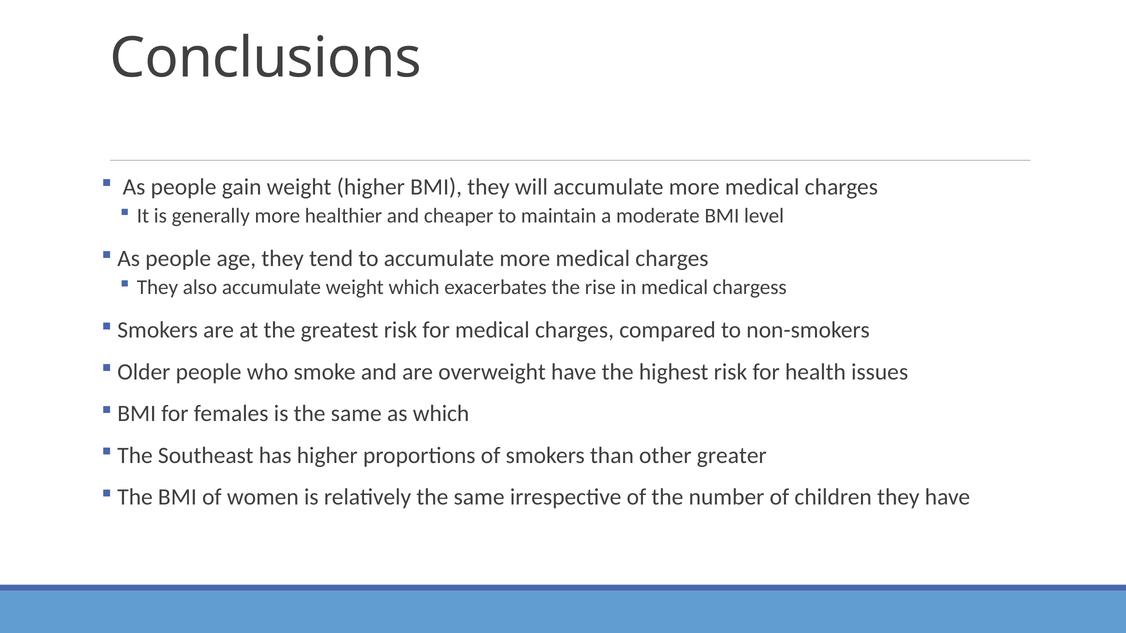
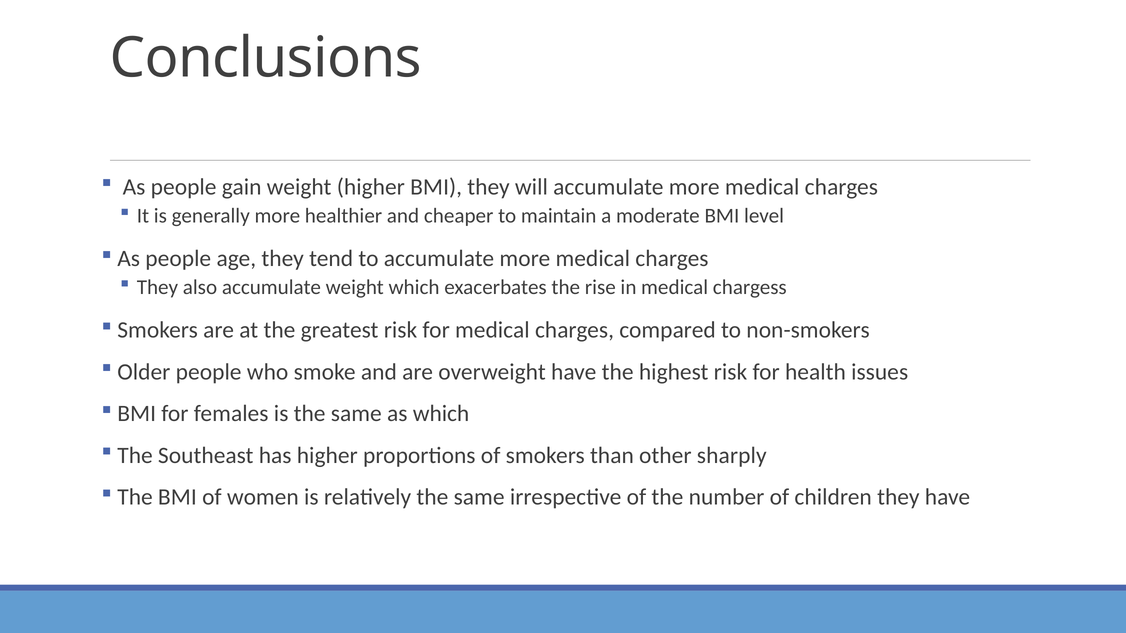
greater: greater -> sharply (732, 456)
